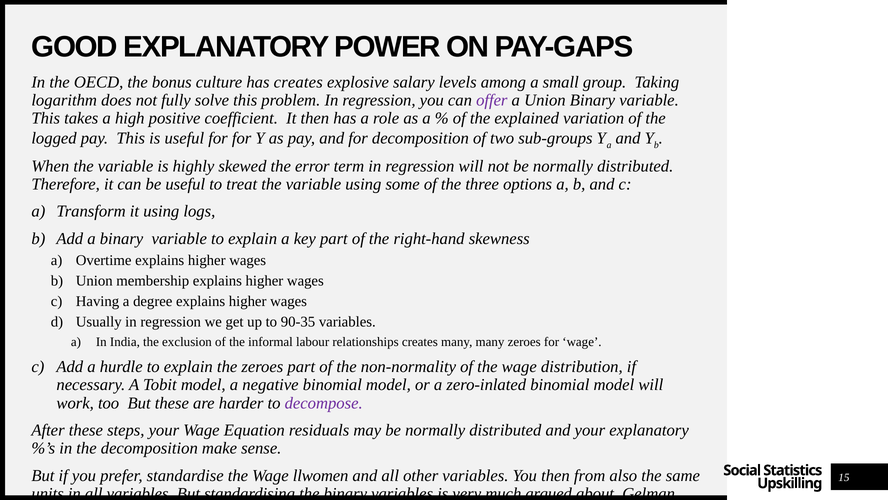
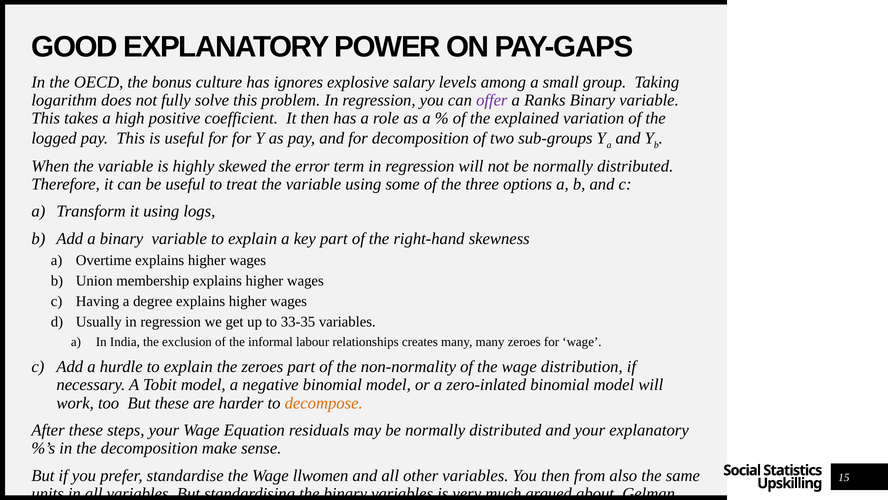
has creates: creates -> ignores (298, 82)
a Union: Union -> Ranks (545, 100)
90-35: 90-35 -> 33-35 (298, 322)
decompose colour: purple -> orange (324, 403)
